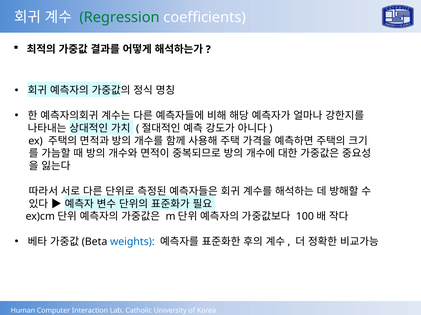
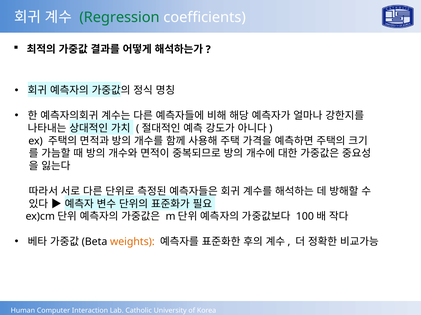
weights colour: blue -> orange (132, 242)
